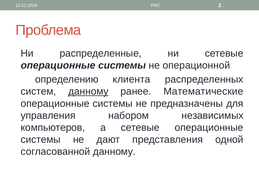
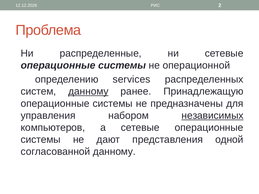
клиента: клиента -> services (132, 79)
Математические: Математические -> Принадлежащую (203, 92)
независимых underline: none -> present (212, 116)
